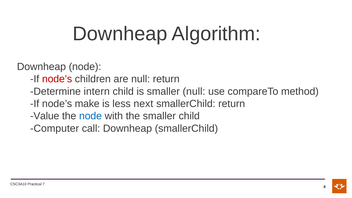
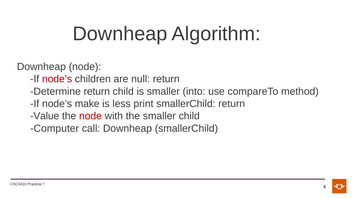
Determine intern: intern -> return (97, 91)
smaller null: null -> into (194, 91)
next: next -> print (143, 104)
node colour: blue -> red (90, 116)
